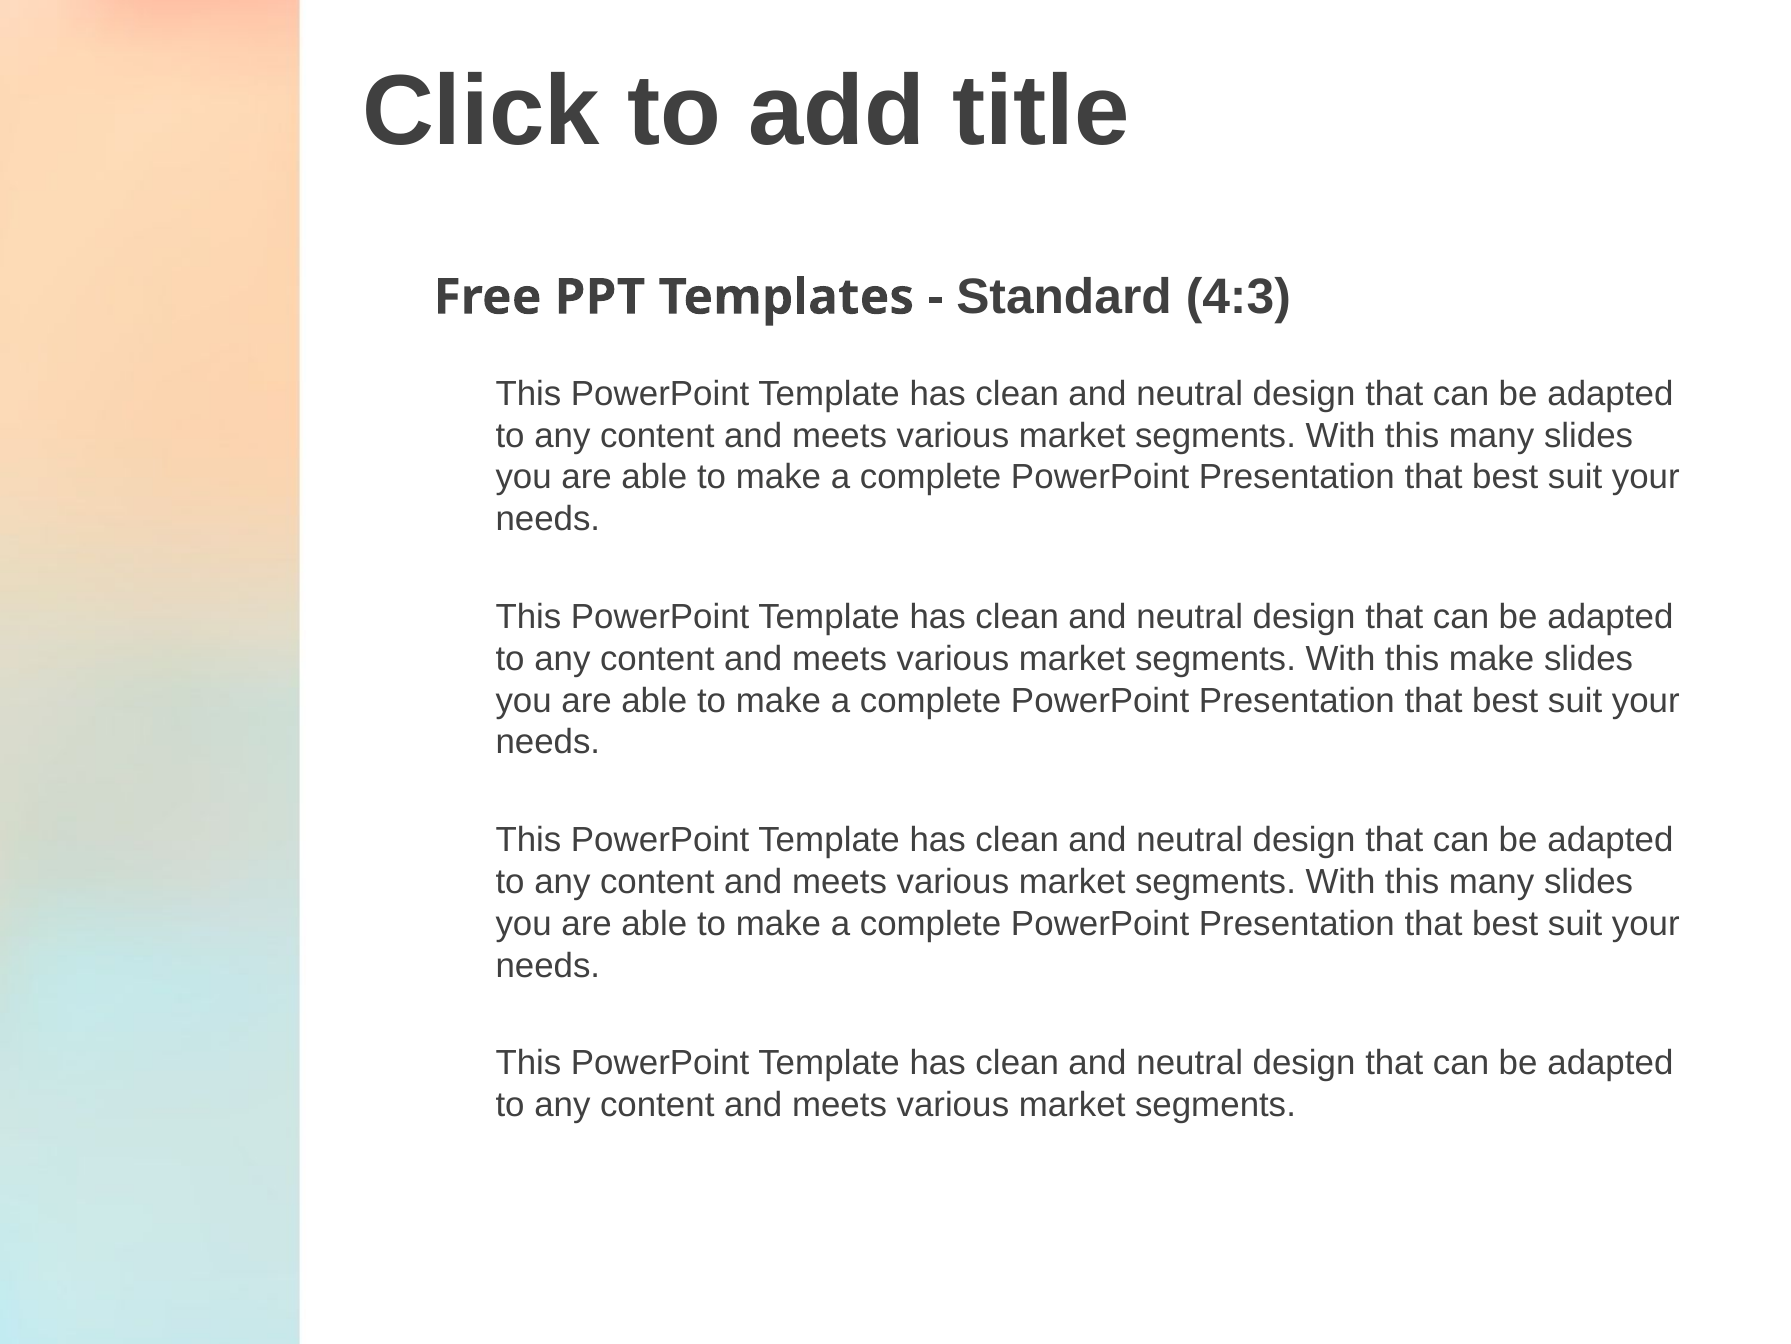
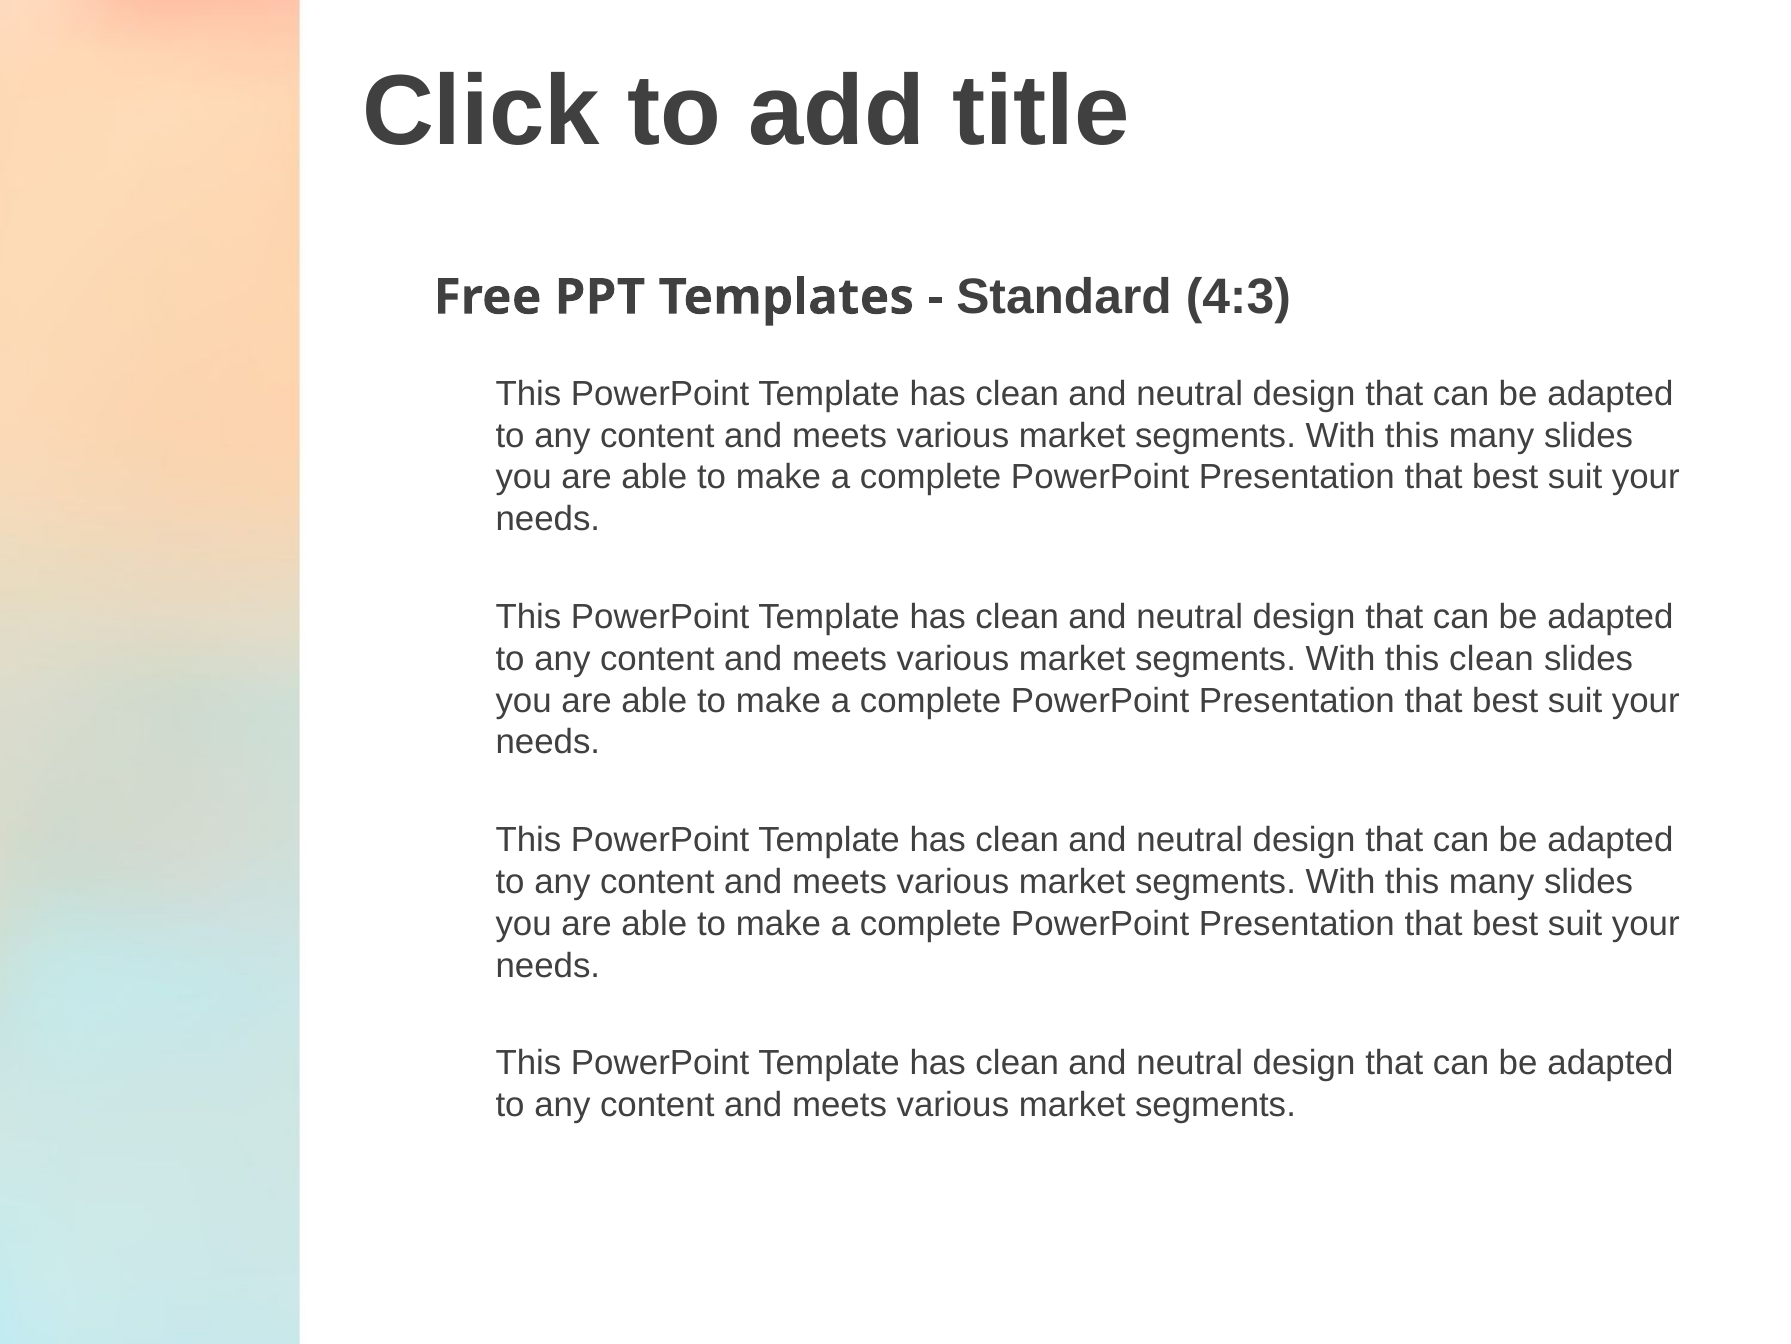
this make: make -> clean (1491, 658)
